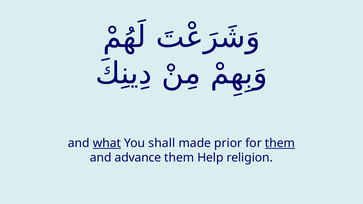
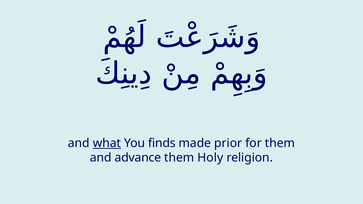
shall: shall -> finds (162, 143)
them underline: present -> none (280, 143)
Help: Help -> Holy (210, 158)
